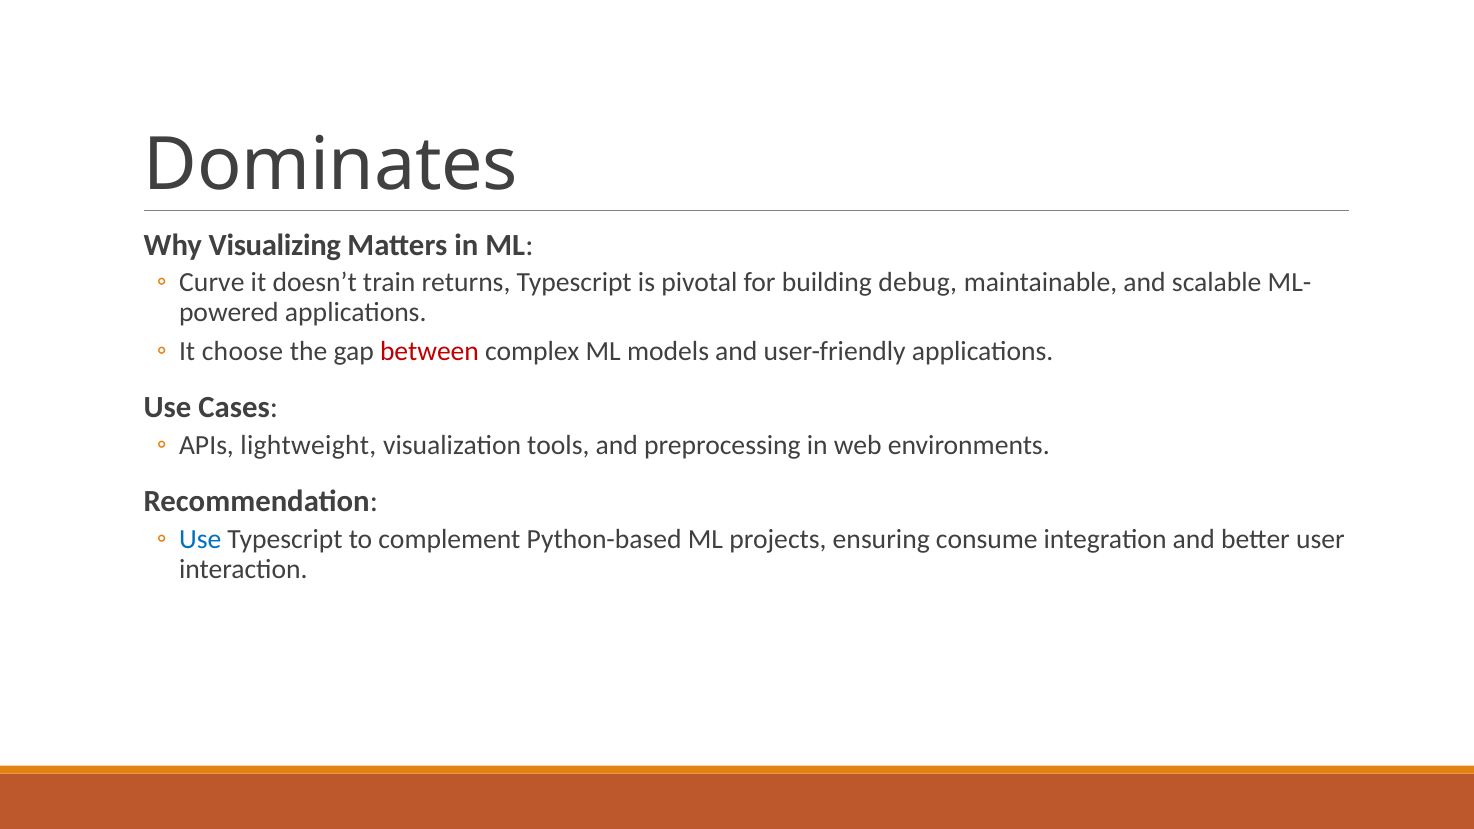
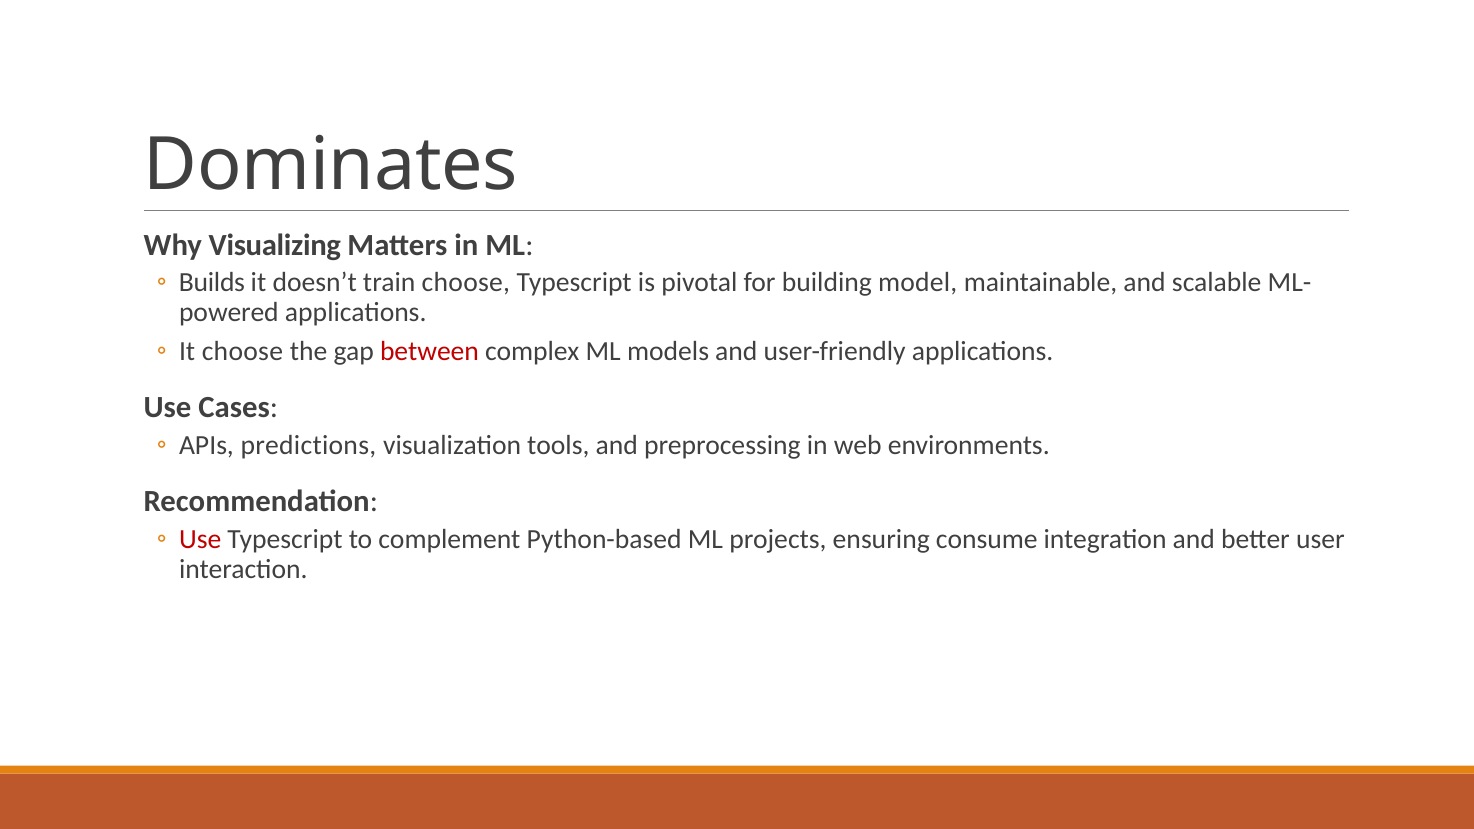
Curve: Curve -> Builds (212, 283)
train returns: returns -> choose (466, 283)
debug: debug -> model (918, 283)
lightweight: lightweight -> predictions (308, 445)
Use colour: blue -> red (200, 539)
